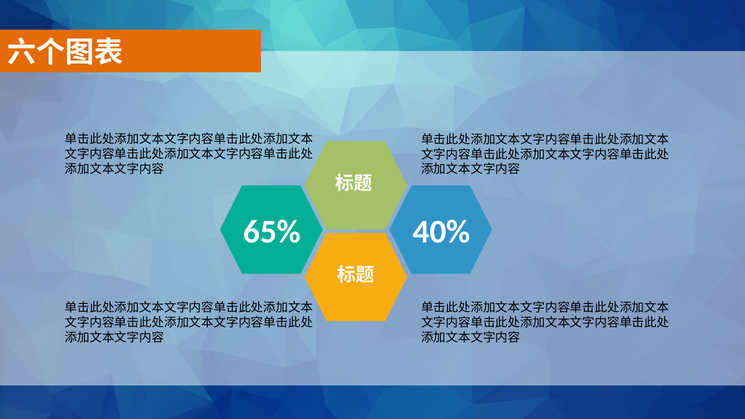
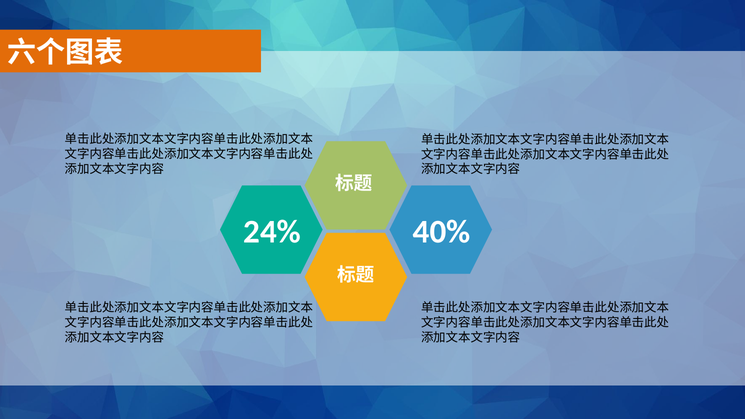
65%: 65% -> 24% (272, 232)
